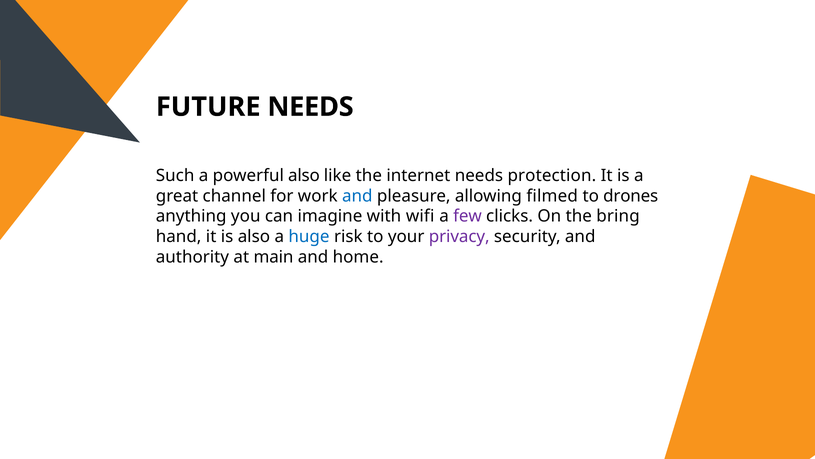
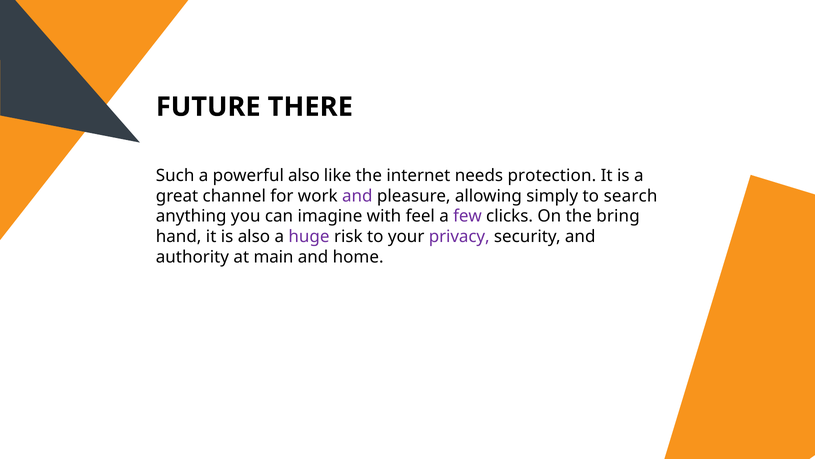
FUTURE NEEDS: NEEDS -> THERE (310, 107)
and colour: blue -> purple (357, 196)
filmed: filmed -> simply (552, 196)
drones: drones -> search (631, 196)
wifi: wifi -> feel (420, 216)
huge colour: blue -> purple (309, 236)
